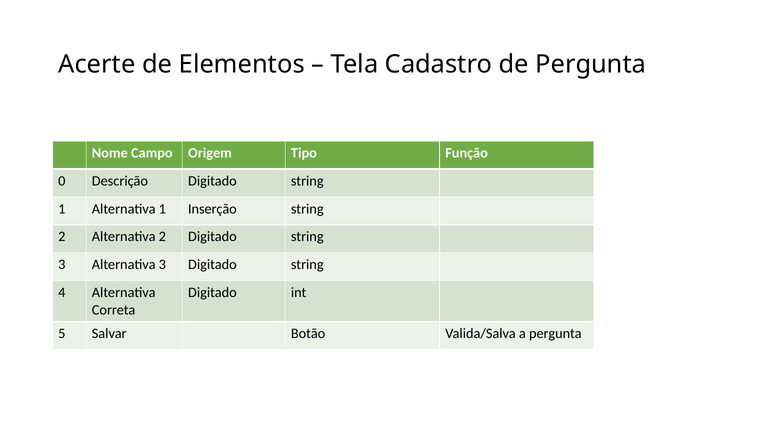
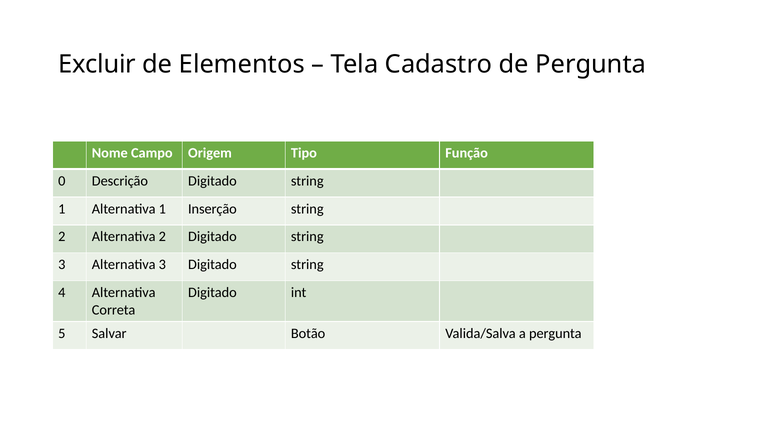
Acerte: Acerte -> Excluir (97, 64)
